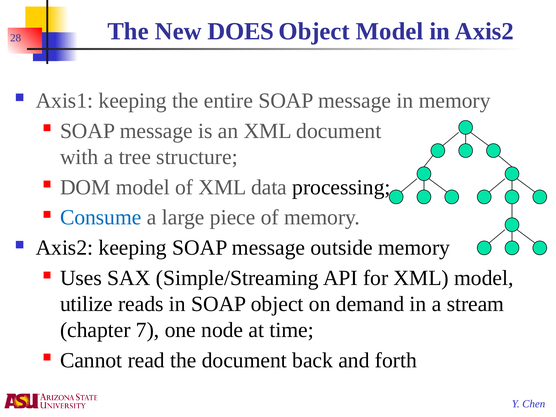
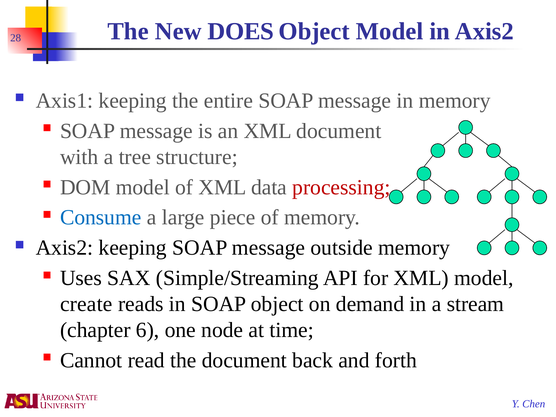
processing colour: black -> red (341, 187)
utilize: utilize -> create (86, 304)
7: 7 -> 6 (148, 330)
